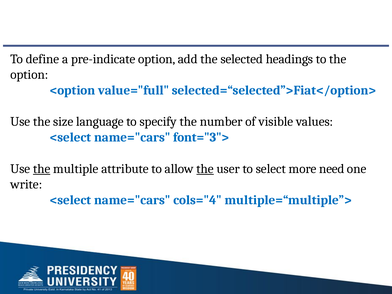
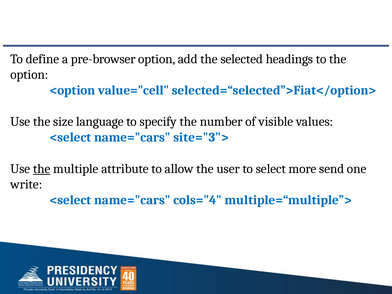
pre-indicate: pre-indicate -> pre-browser (103, 59)
value="full: value="full -> value="cell (134, 90)
font="3">: font="3"> -> site="3"> (201, 137)
the underline: present -> none (205, 169)
need: need -> send (332, 169)
